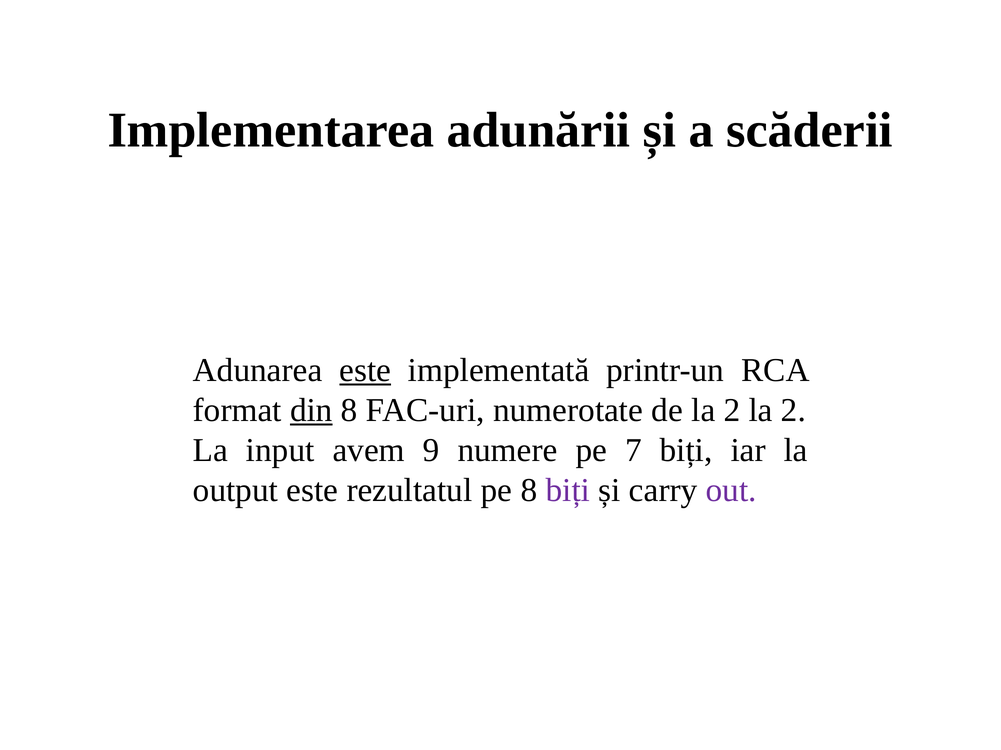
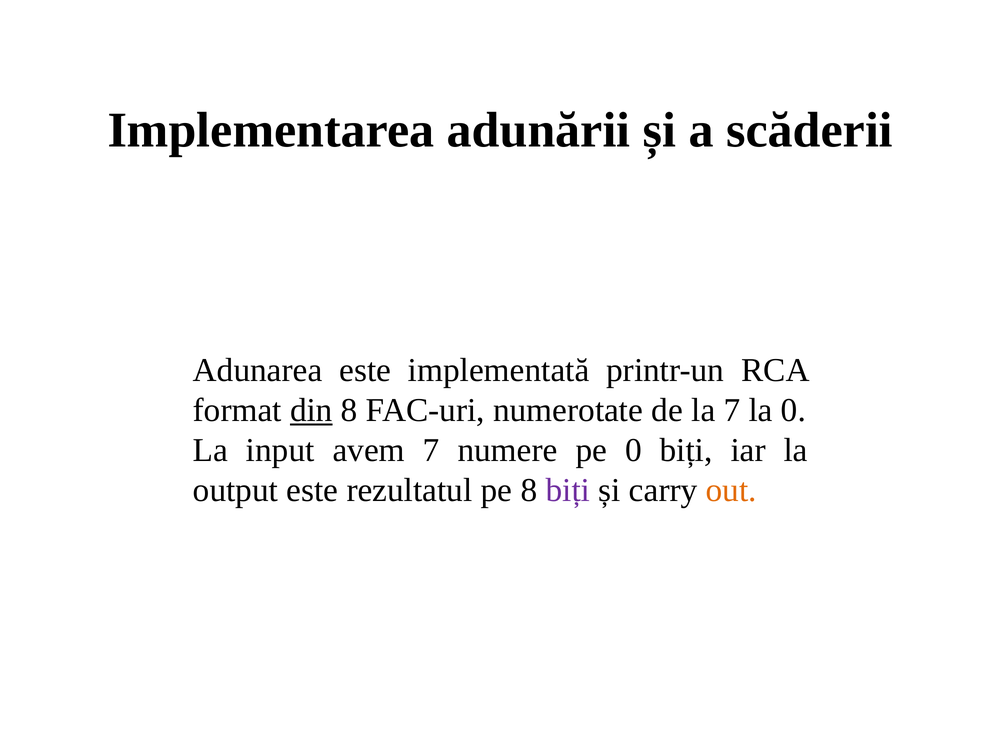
este underline: present -> none (365, 371)
de la 2: 2 -> 7 (732, 411)
2: 2 -> 0 (793, 411)
avem 9: 9 -> 7 (431, 451)
pe 7: 7 -> 0 (633, 451)
out colour: purple -> orange (731, 491)
